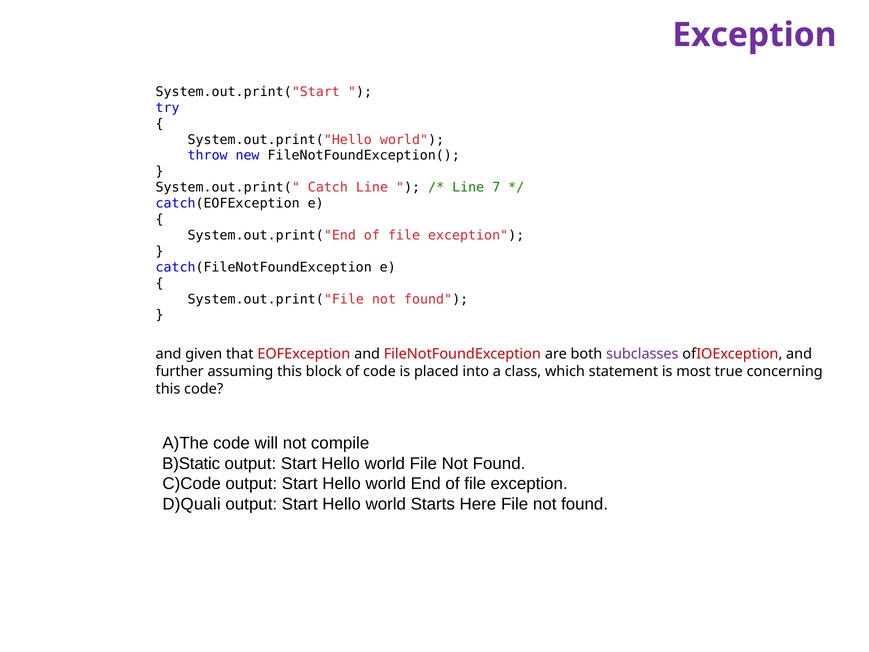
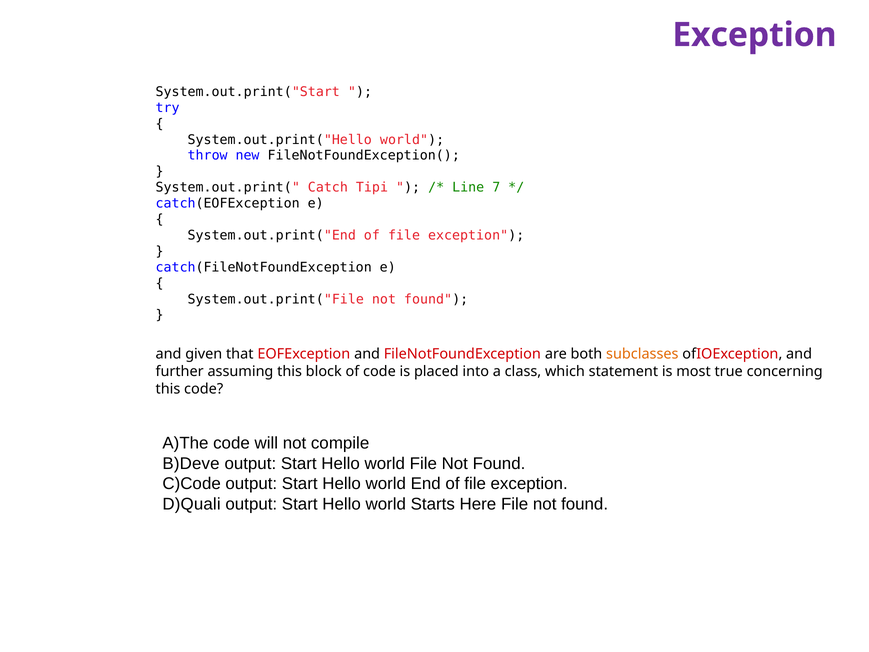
Catch Line: Line -> Tipi (372, 187)
subclasses colour: purple -> orange (642, 354)
B)Static: B)Static -> B)Deve (191, 463)
